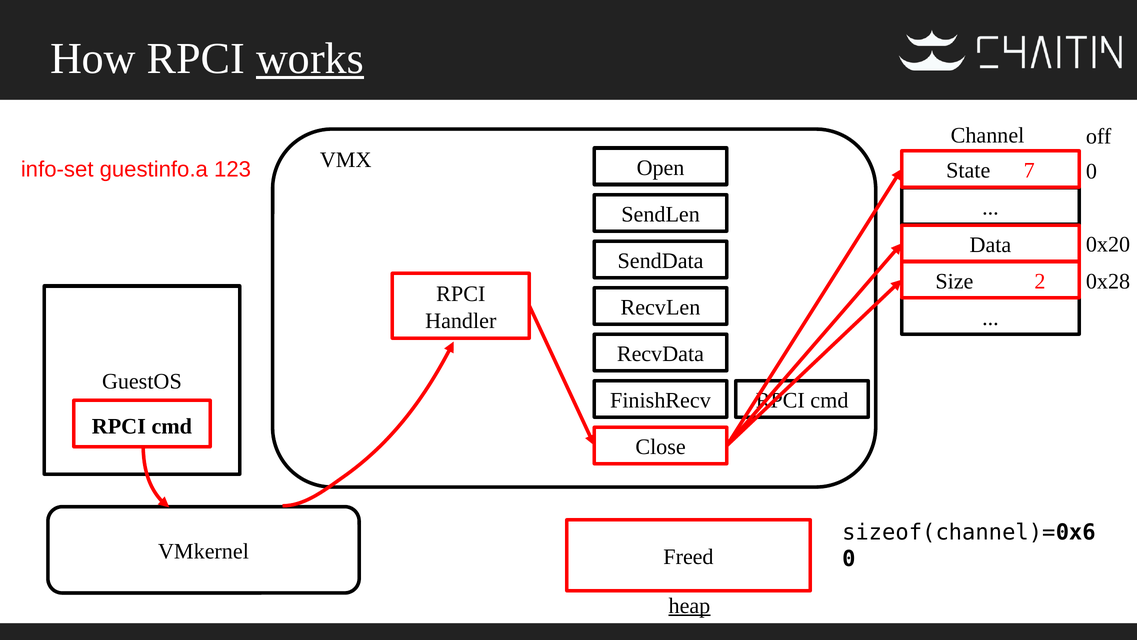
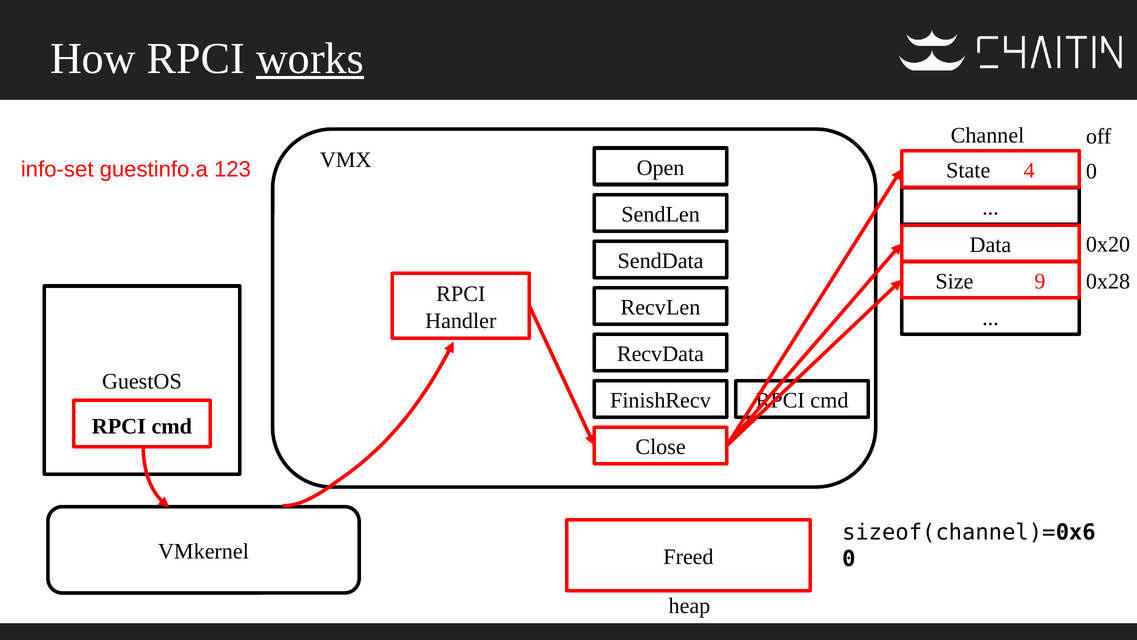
7: 7 -> 4 (1029, 170)
2: 2 -> 9 (1040, 281)
heap underline: present -> none (689, 605)
